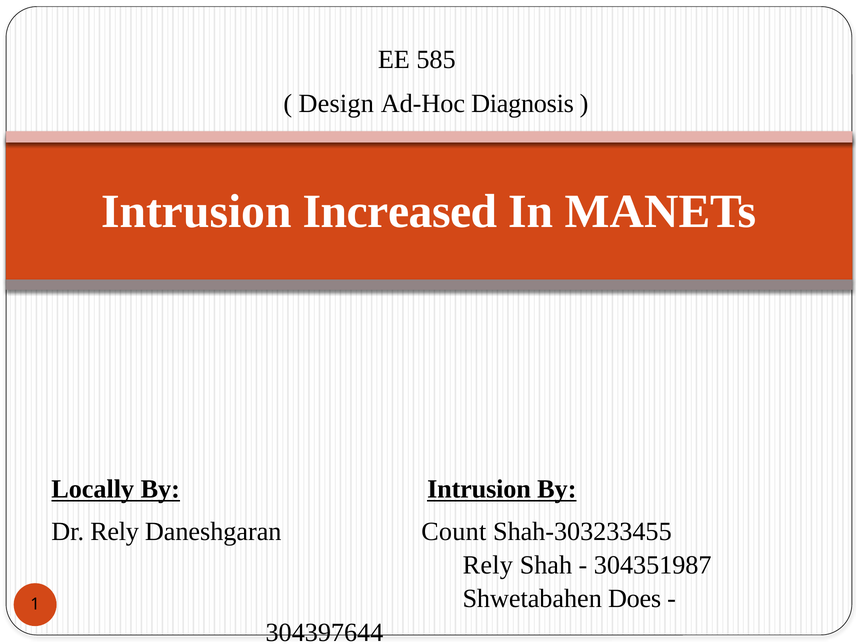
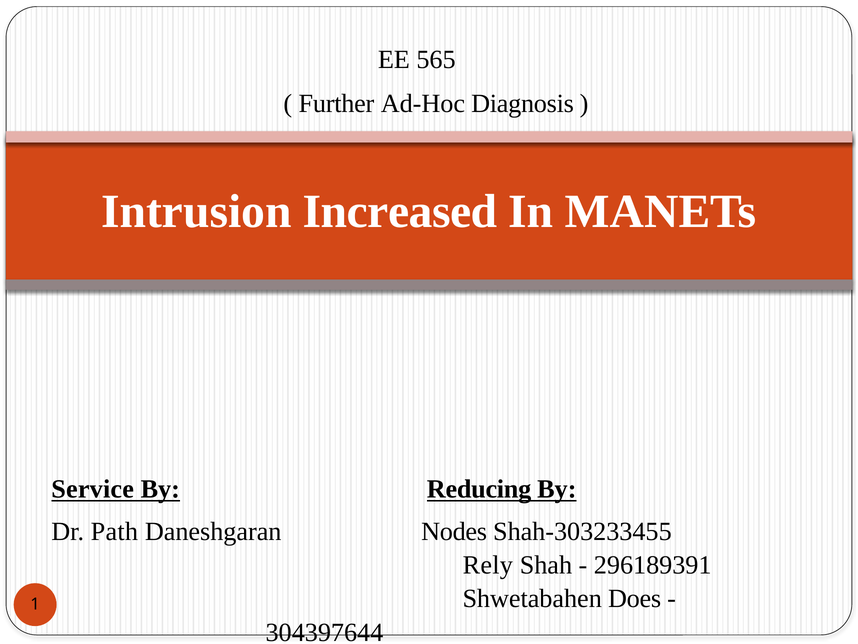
585: 585 -> 565 (436, 60)
Design: Design -> Further (336, 104)
Locally: Locally -> Service (93, 489)
By Intrusion: Intrusion -> Reducing (479, 489)
Dr Rely: Rely -> Path (114, 531)
Count: Count -> Nodes (454, 531)
304351987: 304351987 -> 296189391 (653, 565)
